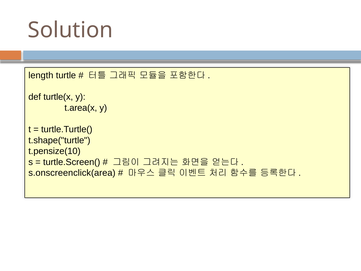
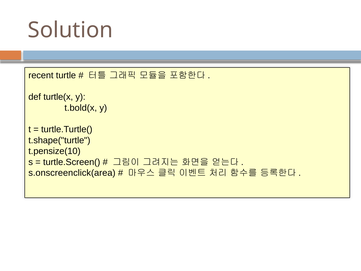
length: length -> recent (41, 75)
t.area(x: t.area(x -> t.bold(x (81, 108)
